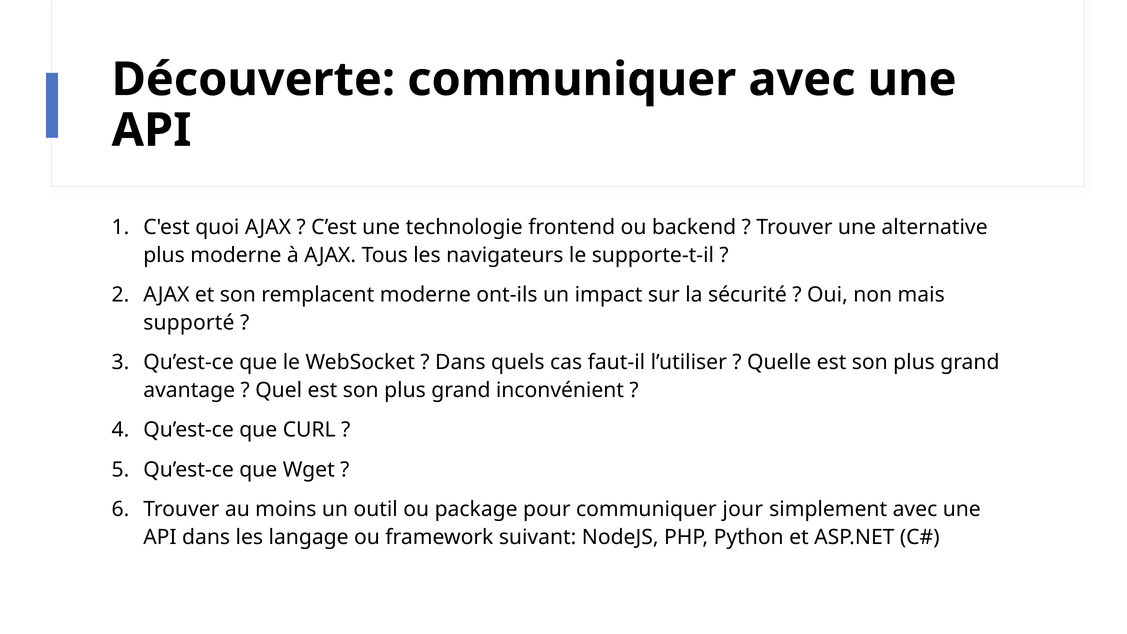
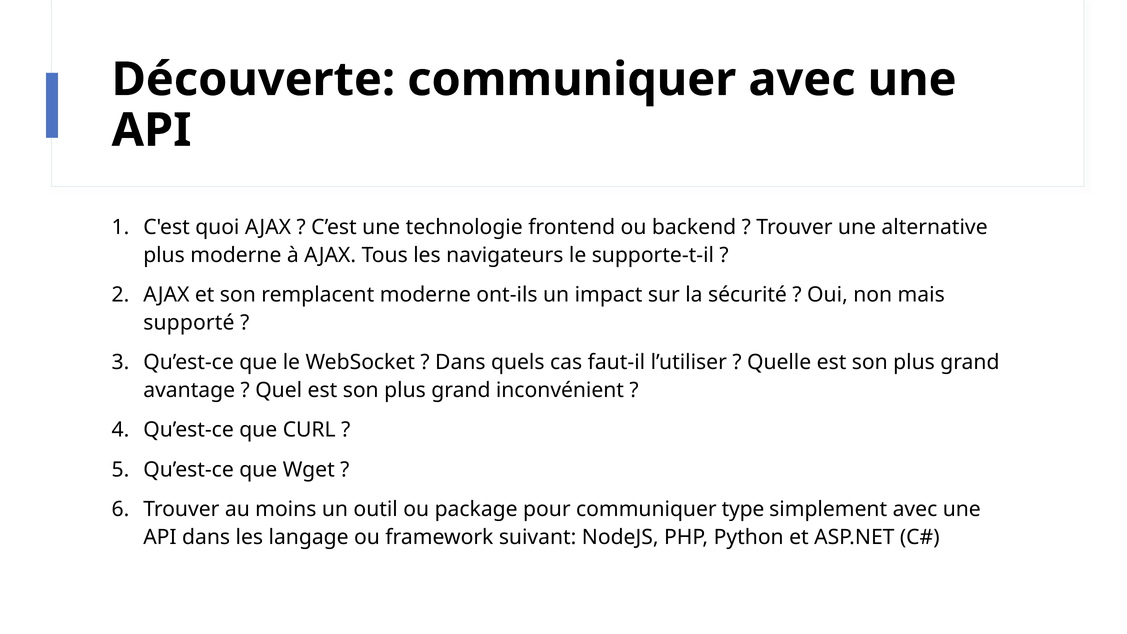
jour: jour -> type (743, 509)
